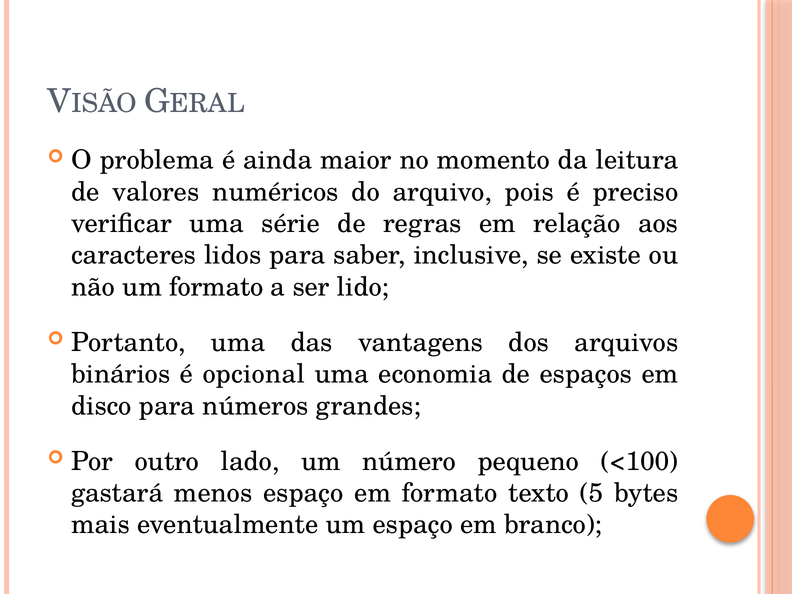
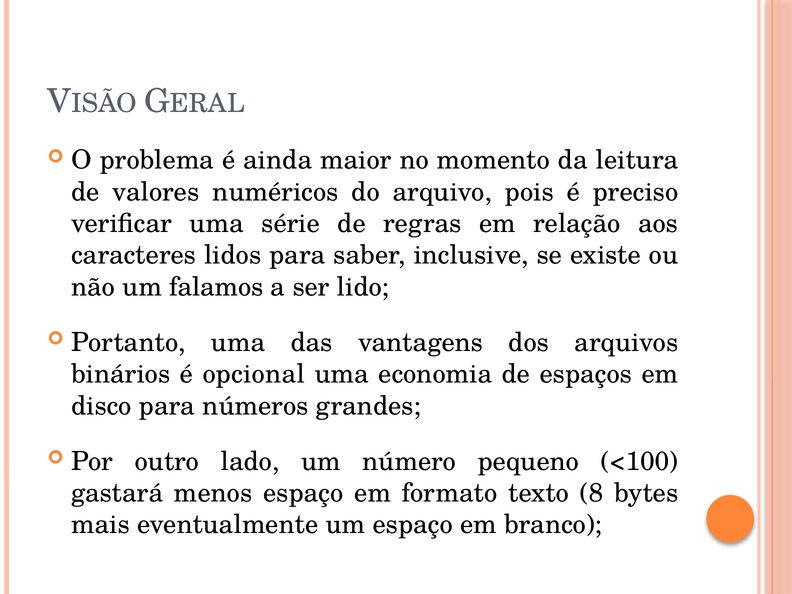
um formato: formato -> falamos (216, 287)
5: 5 -> 8 (592, 493)
